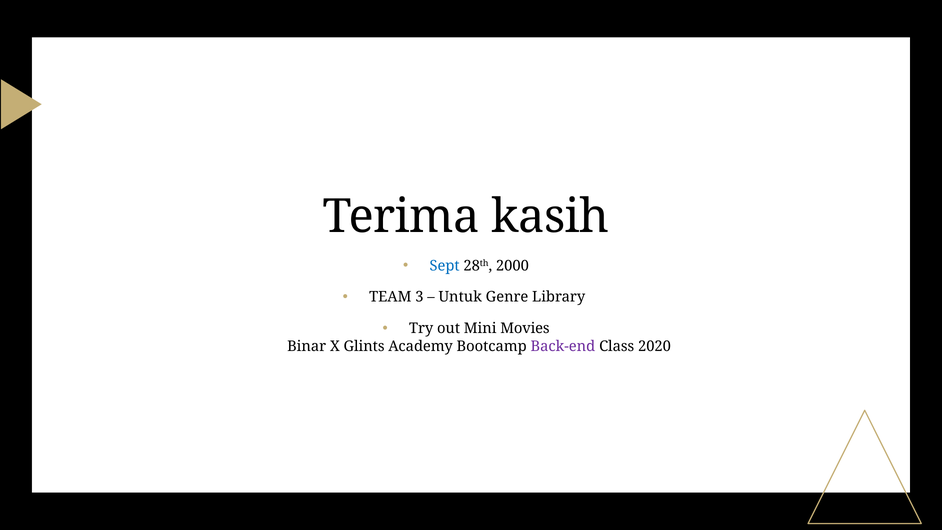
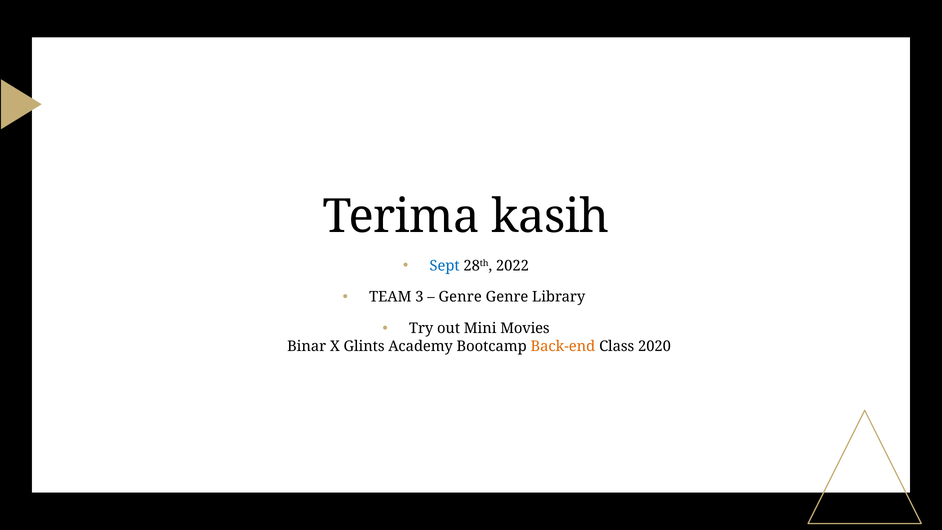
2000: 2000 -> 2022 (512, 266)
Untuk: Untuk -> Genre (460, 297)
Back-end colour: purple -> orange (563, 346)
